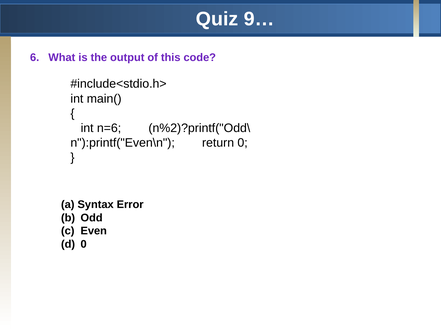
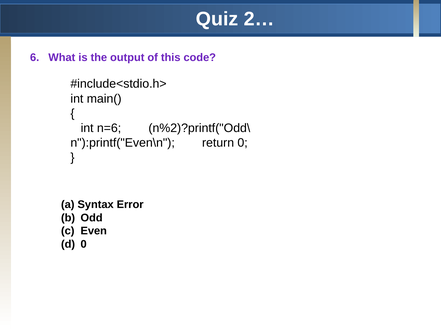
9…: 9… -> 2… (259, 19)
